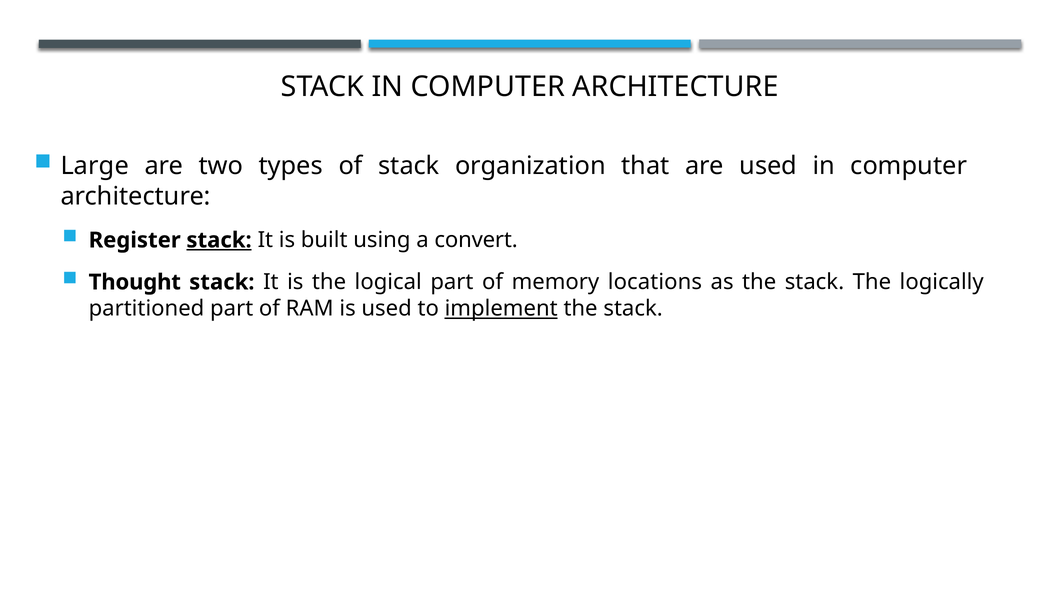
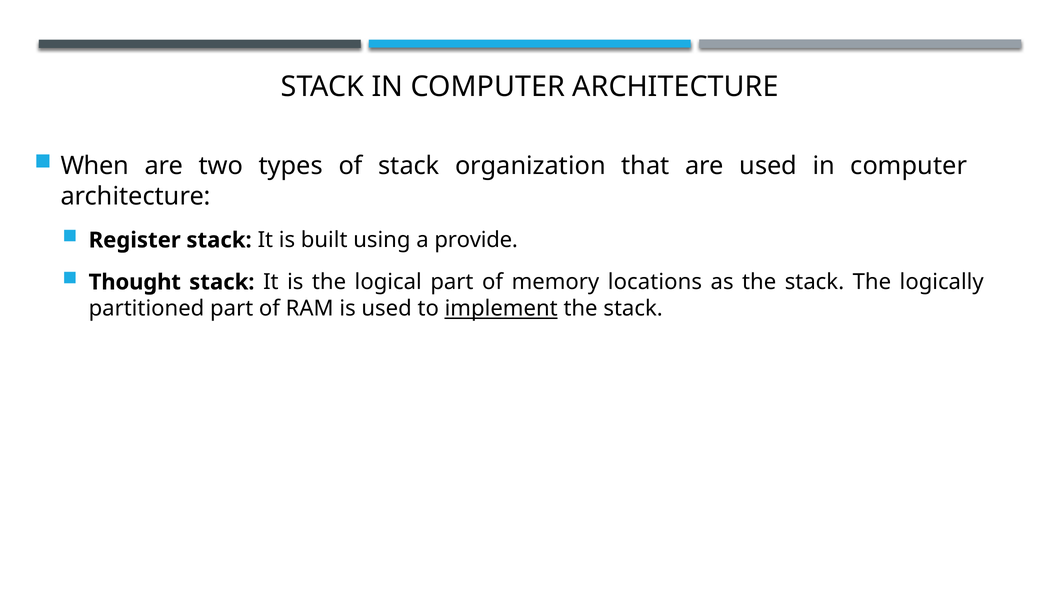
Large: Large -> When (95, 166)
stack underline: present -> none (219, 240)
convert: convert -> provide (476, 240)
